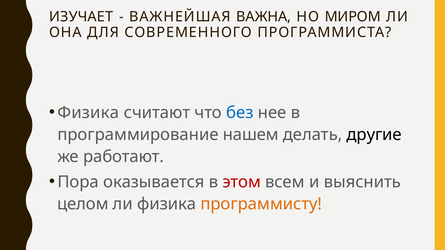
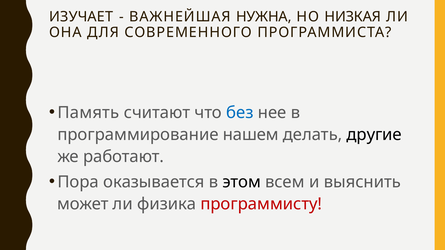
ВАЖНА: ВАЖНА -> НУЖНА (264, 17)
МИРОМ: МИРОМ -> НИЗКАЯ (353, 17)
Физика: Физика -> Память (88, 113)
этом colour: red -> black (242, 182)
целом: целом -> может (83, 204)
программисту colour: orange -> red (261, 204)
